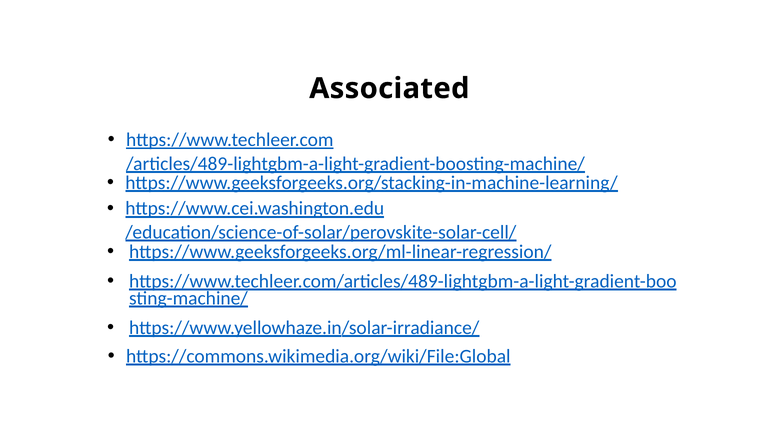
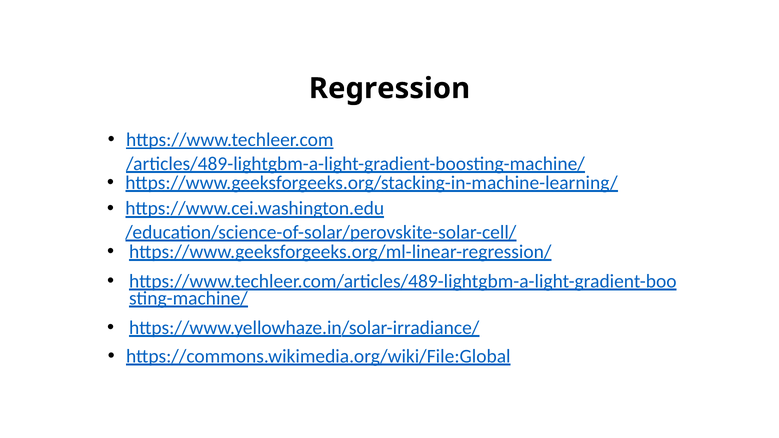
Associated: Associated -> Regression (389, 88)
